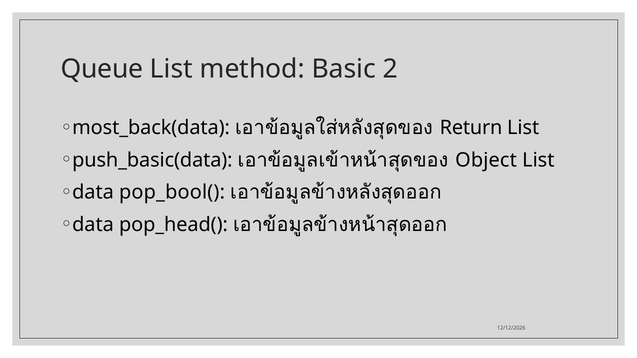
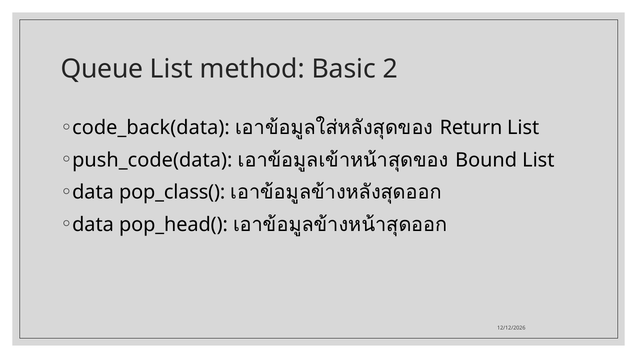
most_back(data: most_back(data -> code_back(data (151, 128)
push_basic(data: push_basic(data -> push_code(data (152, 160)
Object: Object -> Bound (486, 160)
pop_bool(: pop_bool( -> pop_class( (172, 193)
